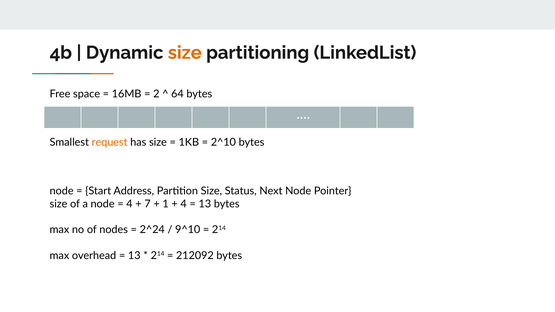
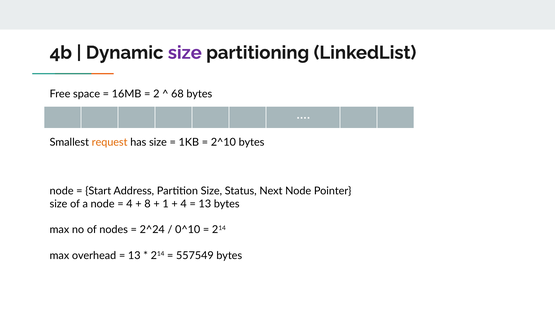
size colour: orange -> purple (185, 53)
64: 64 -> 68 (177, 94)
7: 7 -> 8 (148, 204)
9^10: 9^10 -> 0^10 (188, 230)
212092: 212092 -> 557549 (195, 256)
